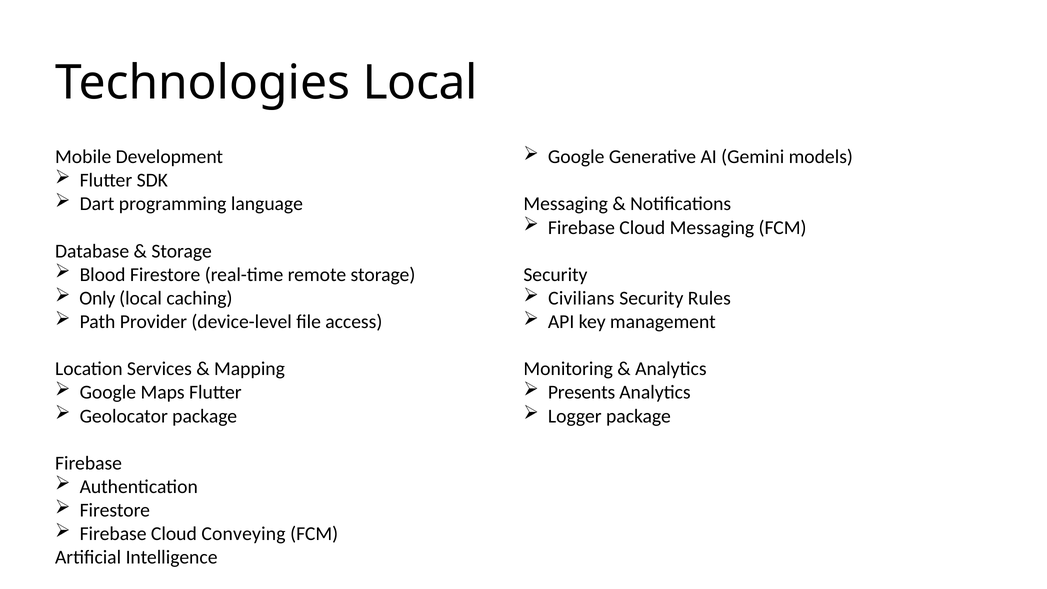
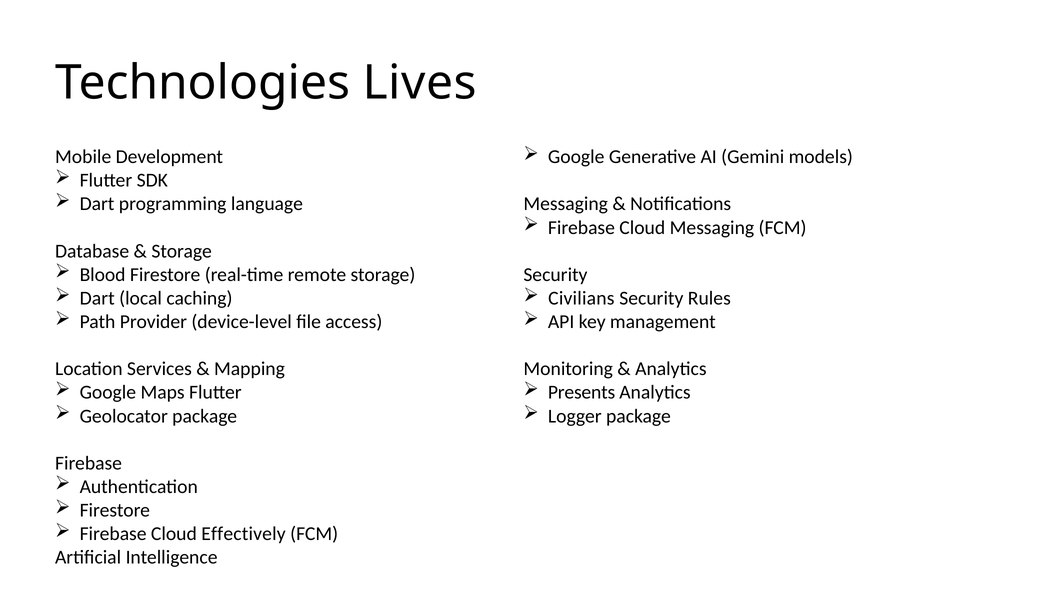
Technologies Local: Local -> Lives (420, 83)
Only: Only -> Dart (97, 298)
Conveying: Conveying -> Effectively (243, 534)
